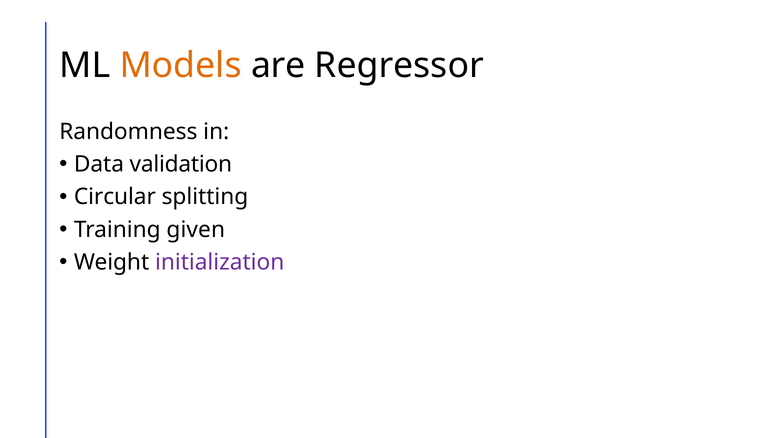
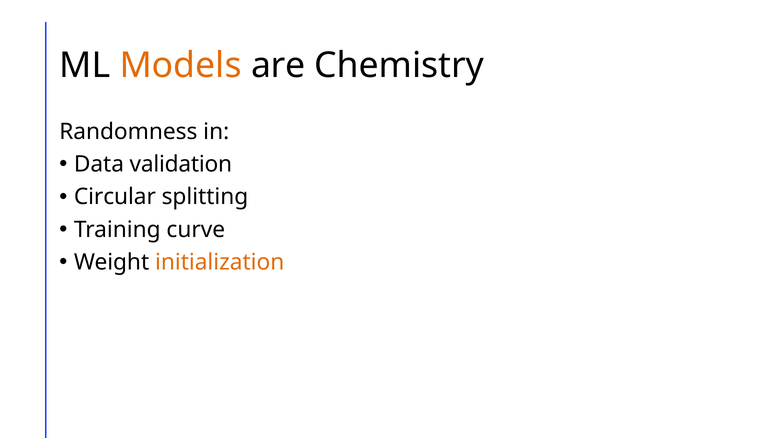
Regressor: Regressor -> Chemistry (399, 65)
given: given -> curve (196, 229)
initialization colour: purple -> orange (220, 262)
